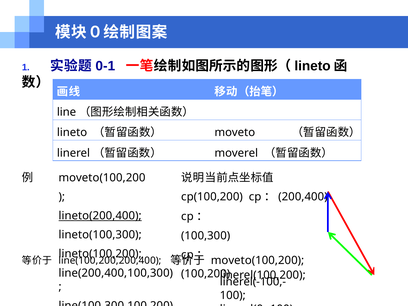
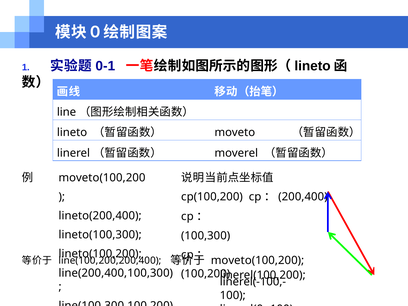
lineto(200,400 underline: present -> none (100, 216)
